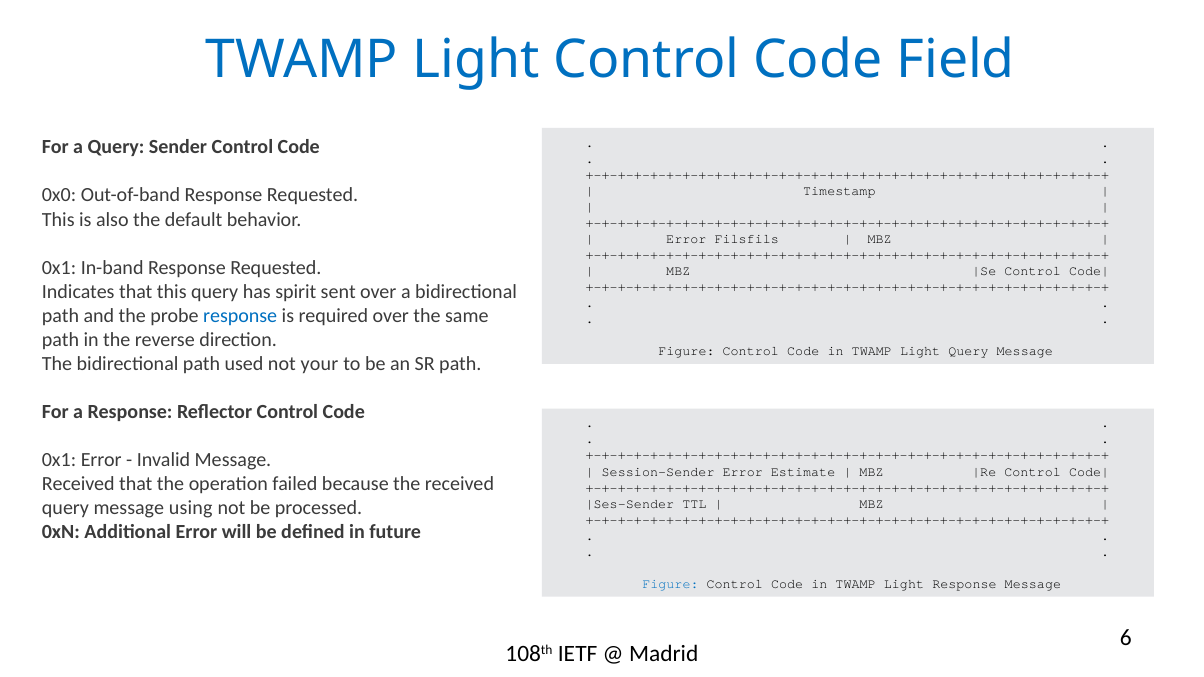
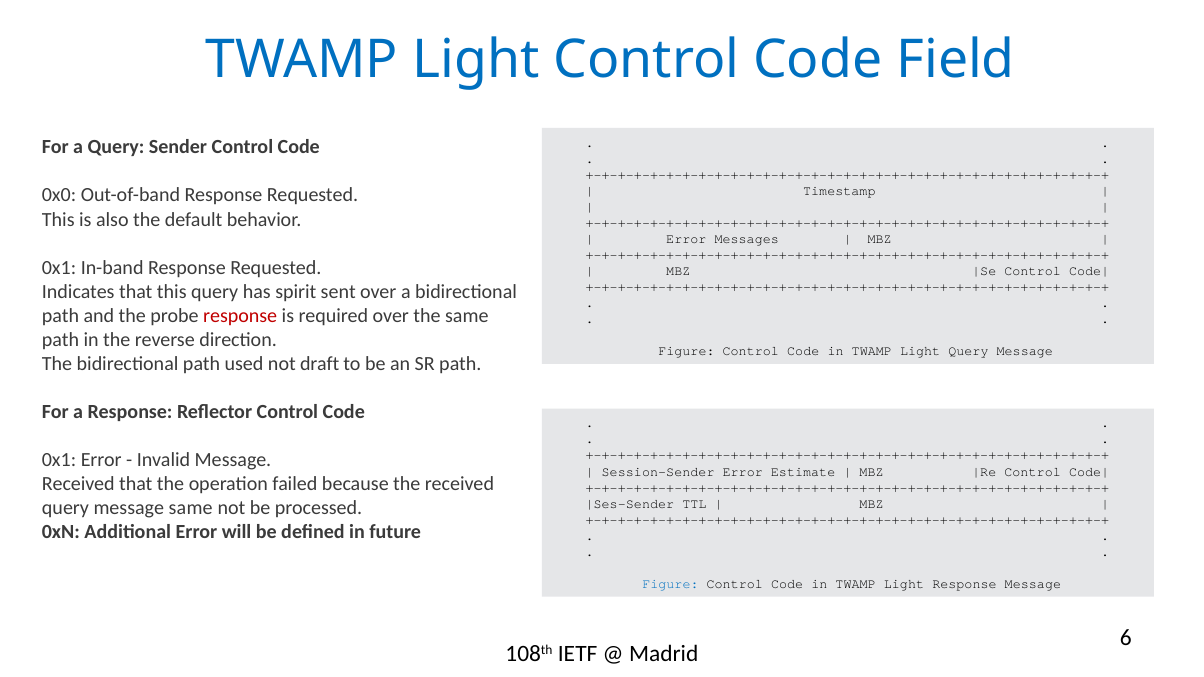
Filsfils: Filsfils -> Messages (747, 239)
response colour: blue -> red (240, 316)
your: your -> draft (320, 364)
message using: using -> same (191, 508)
